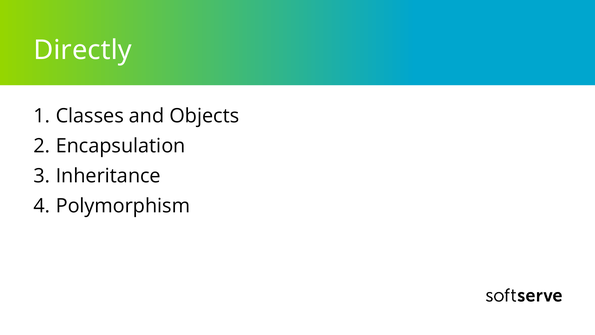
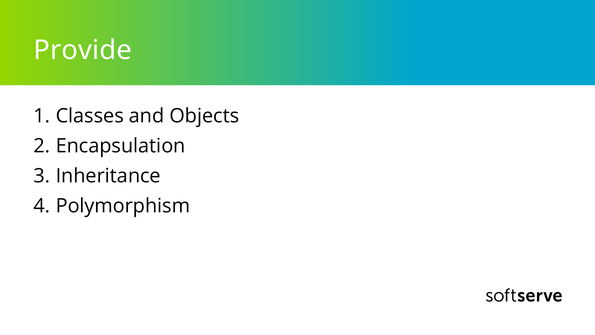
Directly: Directly -> Provide (83, 50)
